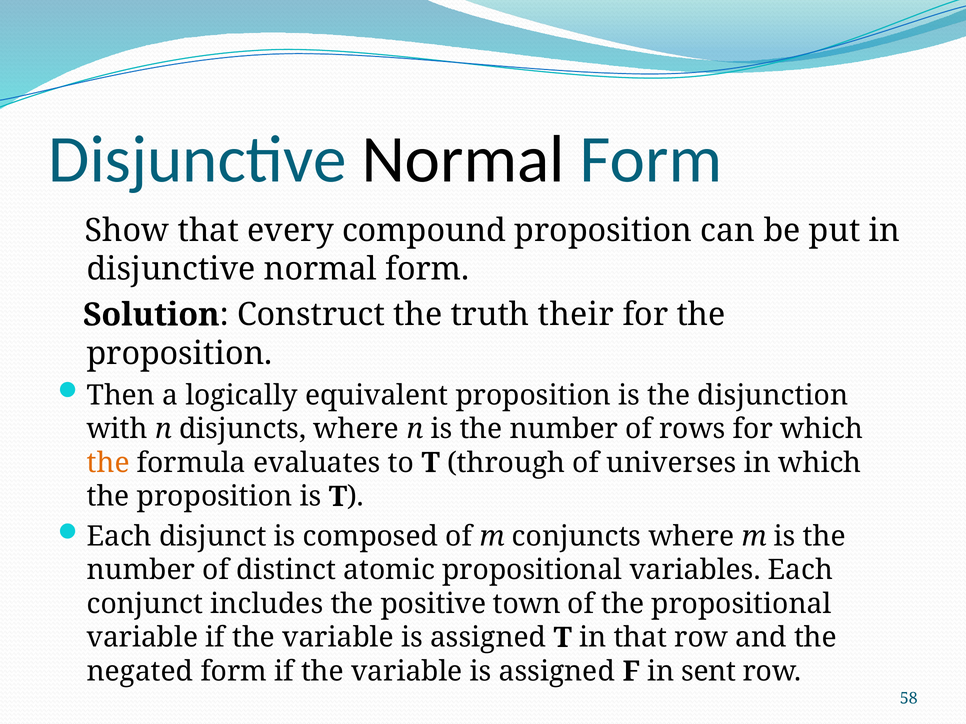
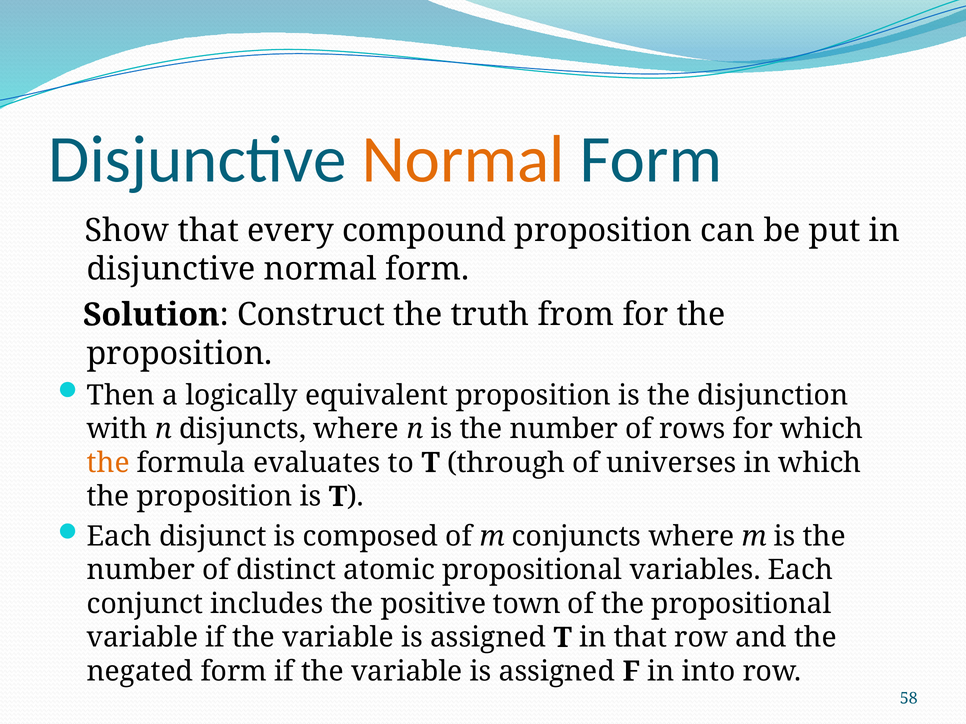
Normal colour: black -> orange (463, 160)
their: their -> from (576, 315)
sent: sent -> into (708, 672)
